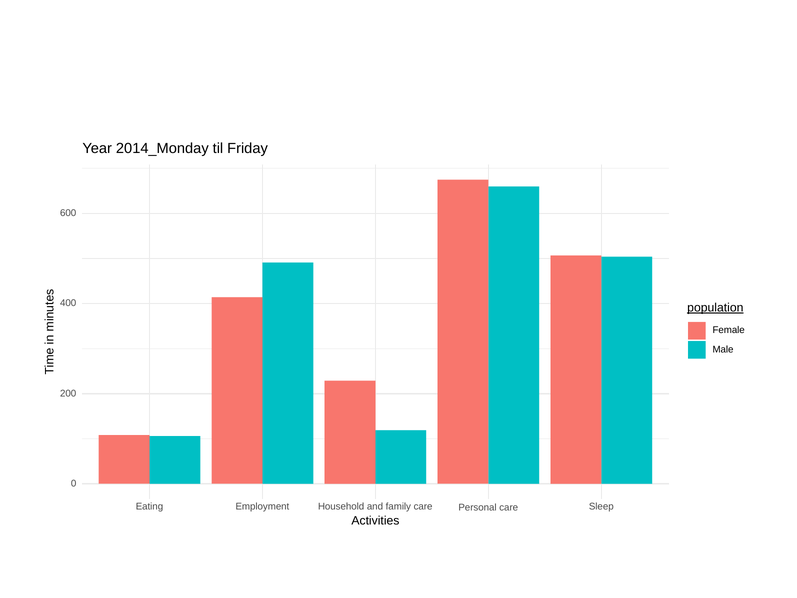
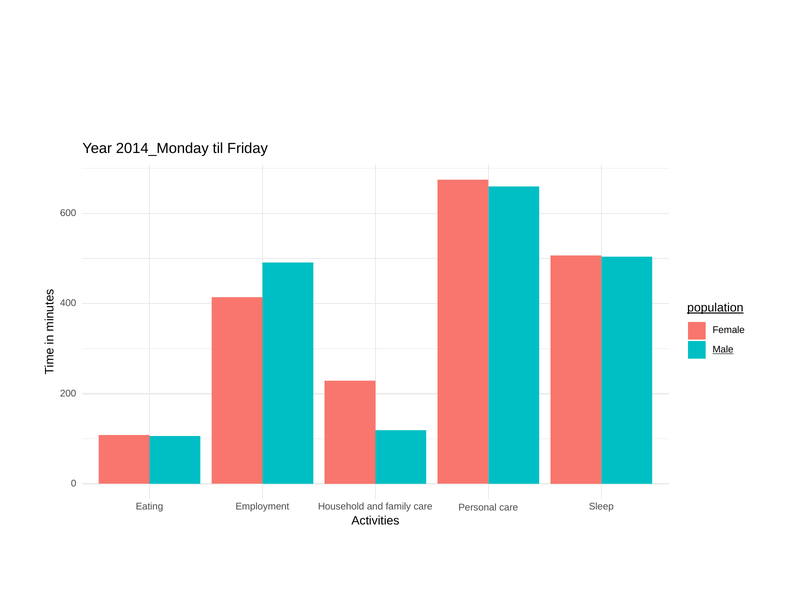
Male underline: none -> present (723, 349)
